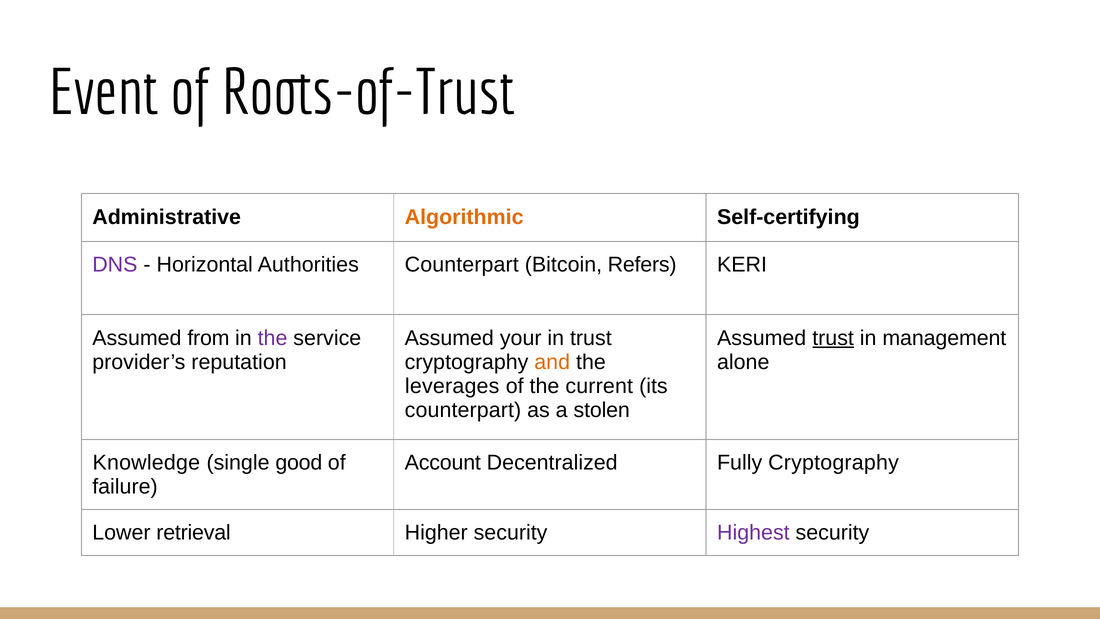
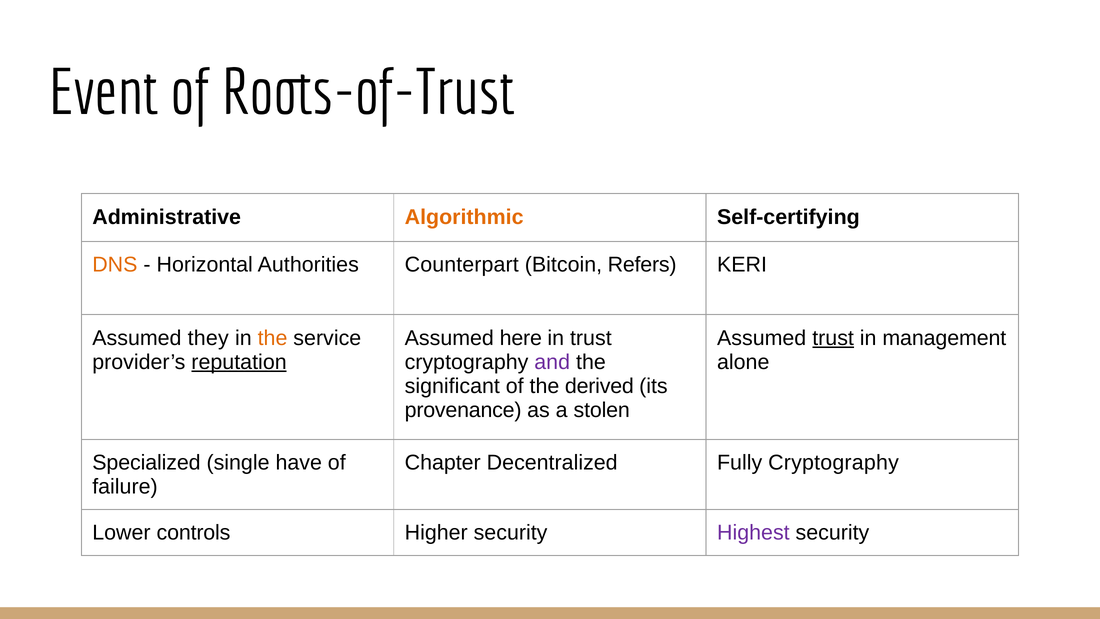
DNS colour: purple -> orange (115, 265)
from: from -> they (208, 338)
the colour: purple -> orange (273, 338)
your: your -> here (521, 338)
reputation underline: none -> present (239, 362)
and colour: orange -> purple (552, 362)
leverages: leverages -> significant (452, 386)
current: current -> derived (599, 386)
counterpart: counterpart -> provenance (463, 410)
Knowledge: Knowledge -> Specialized (146, 463)
good: good -> have (299, 463)
Account: Account -> Chapter (443, 463)
retrieval: retrieval -> controls (194, 533)
